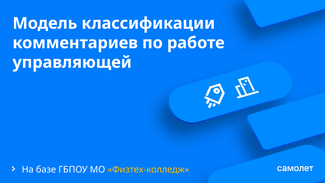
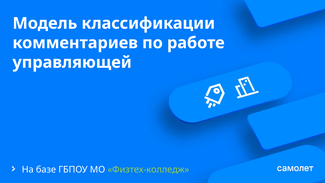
Физтех-колледж colour: yellow -> light green (148, 170)
